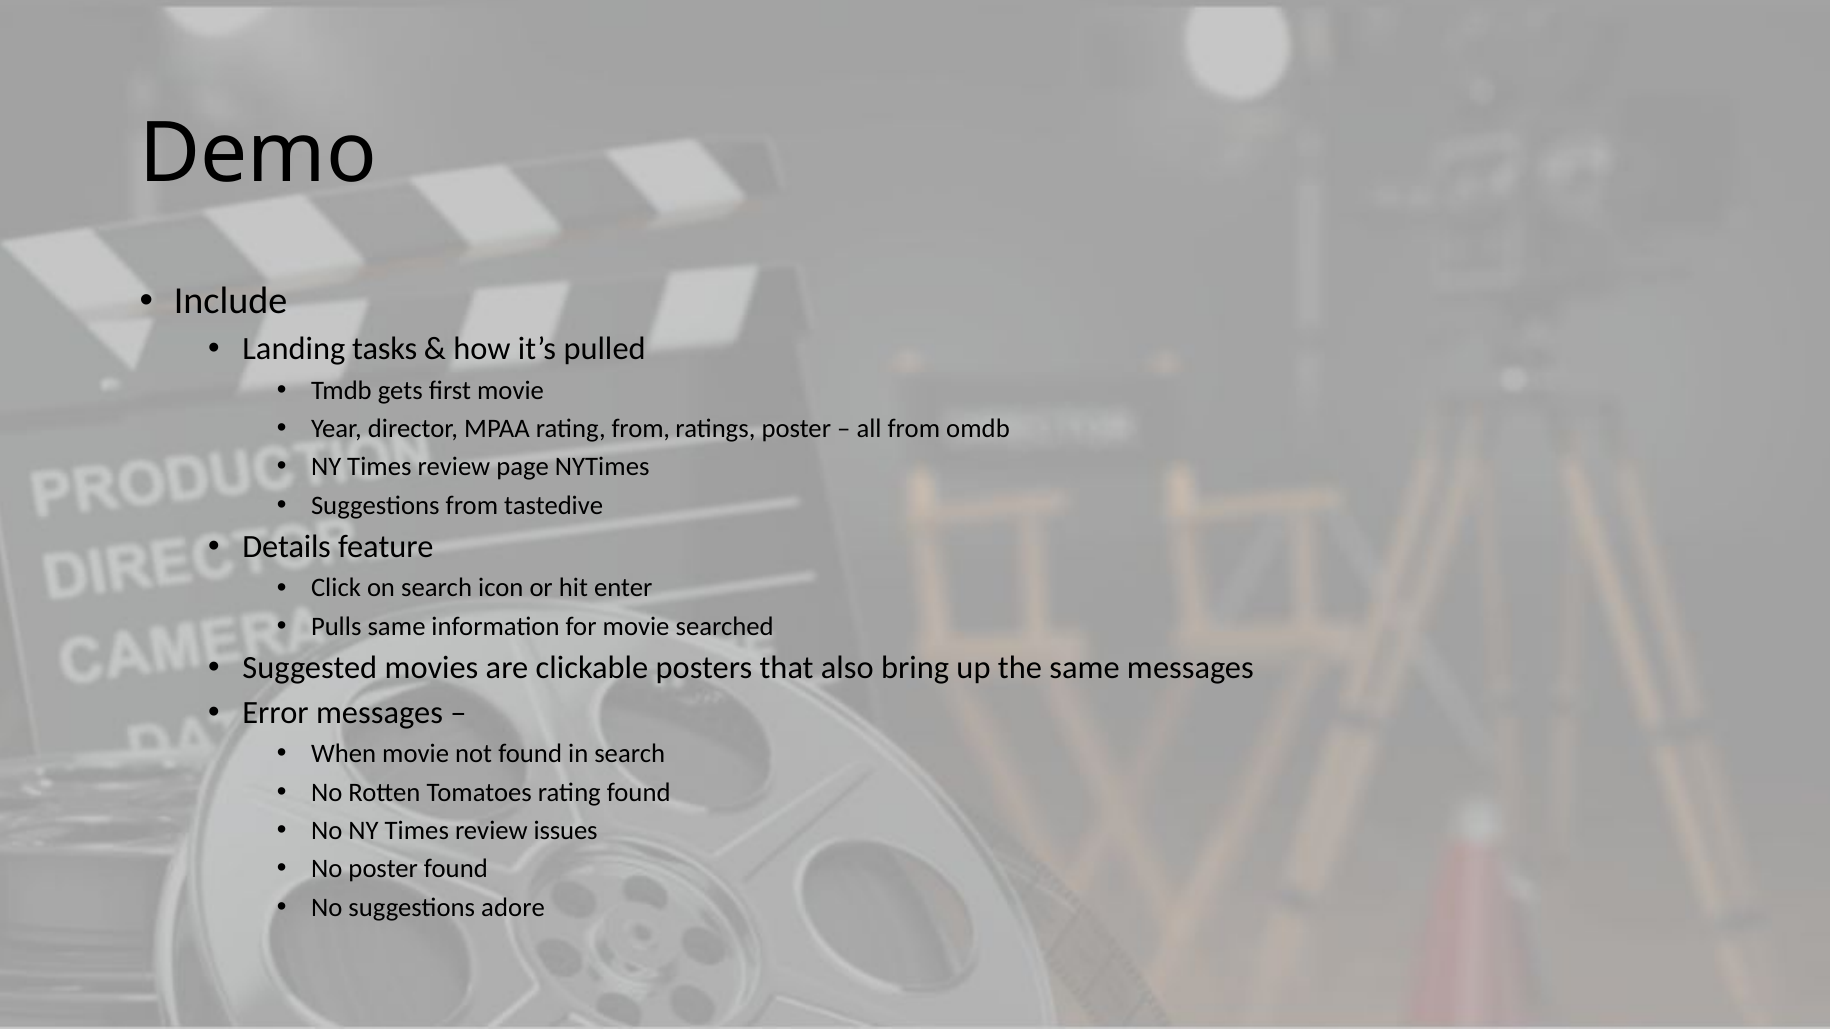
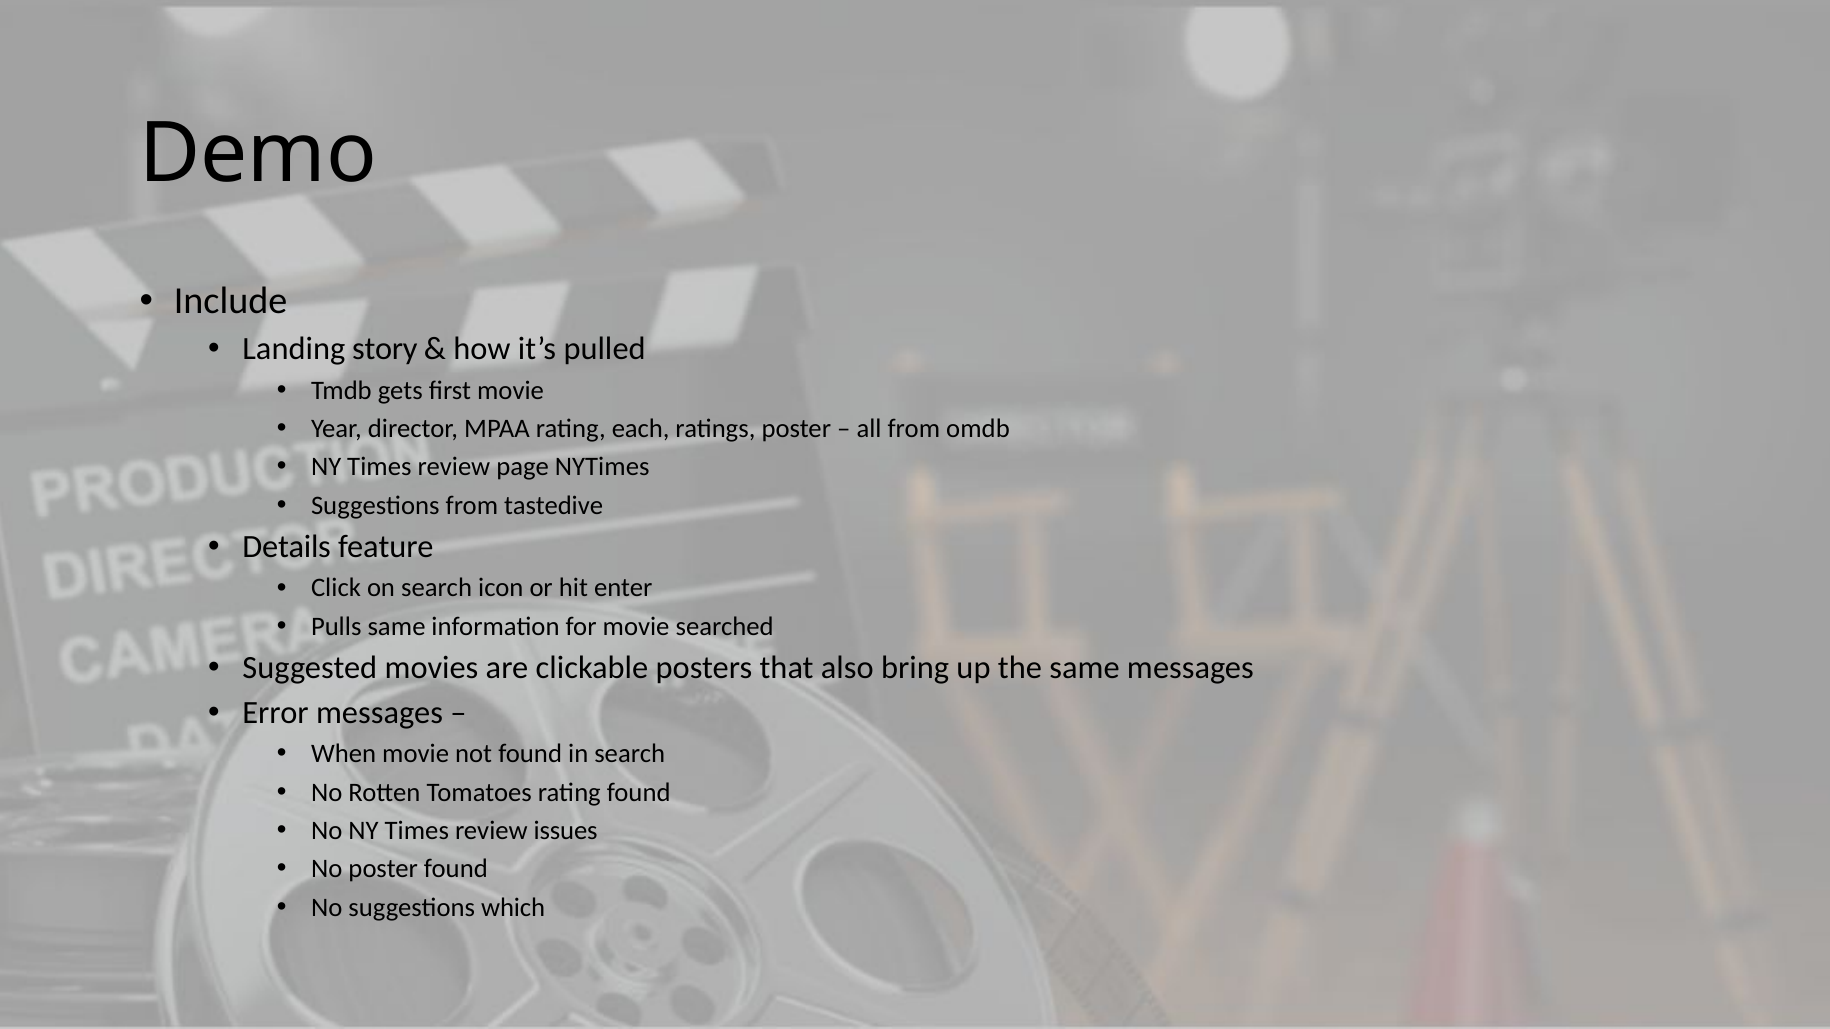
tasks: tasks -> story (385, 349)
rating from: from -> each (641, 429)
adore: adore -> which (513, 908)
